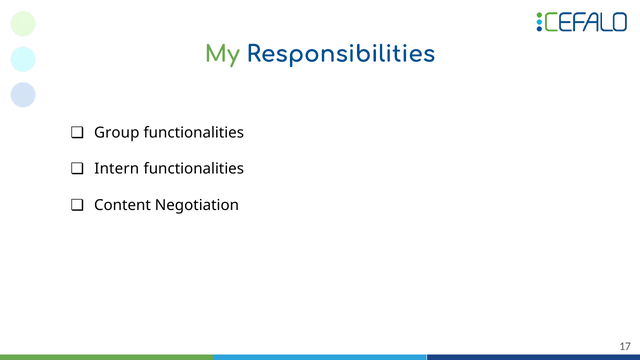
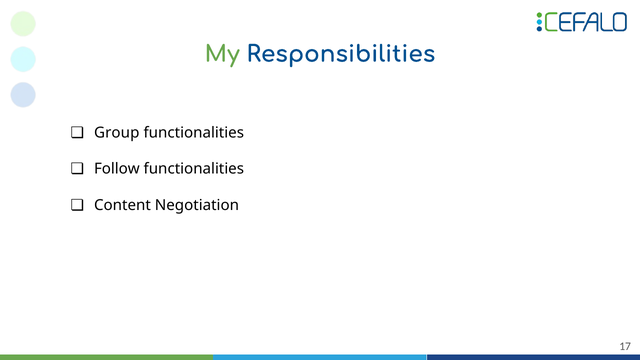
Intern: Intern -> Follow (117, 169)
